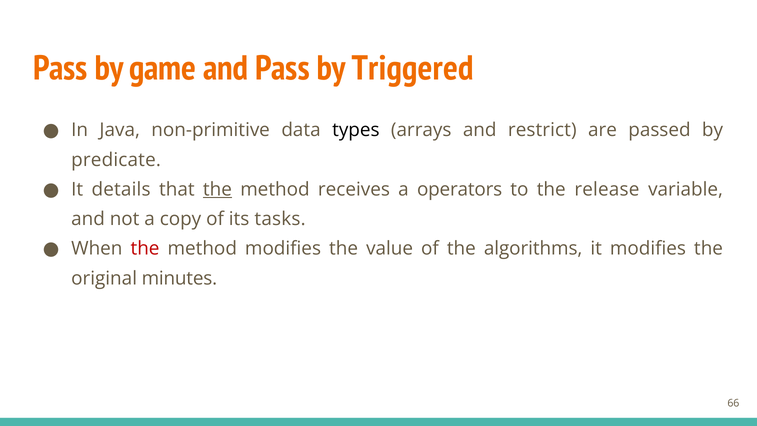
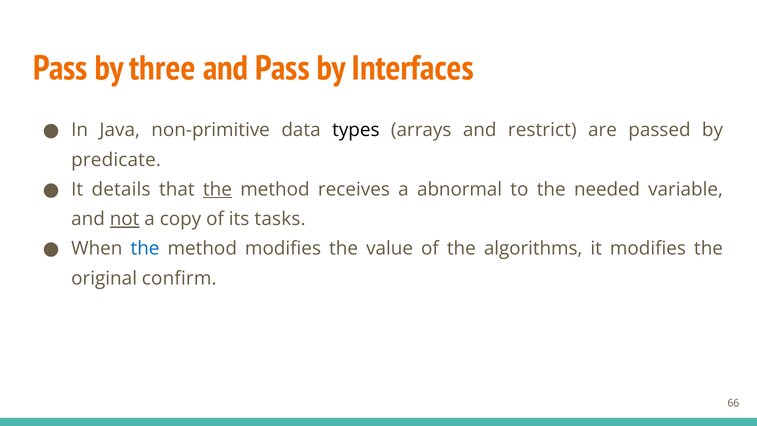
game: game -> three (162, 68)
Triggered: Triggered -> Interfaces (413, 68)
operators: operators -> abnormal (460, 189)
release: release -> needed (607, 189)
not underline: none -> present (125, 219)
the colour: red -> blue (145, 249)
minutes: minutes -> confirm (179, 278)
